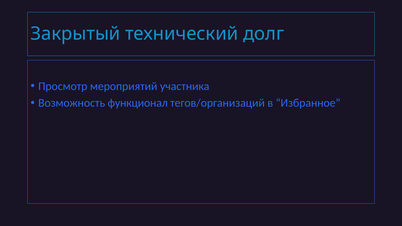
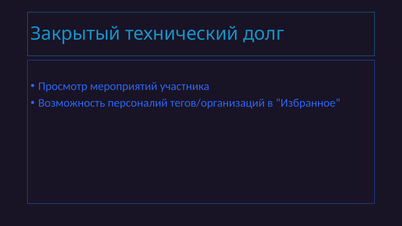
функционал: функционал -> персоналий (138, 103)
